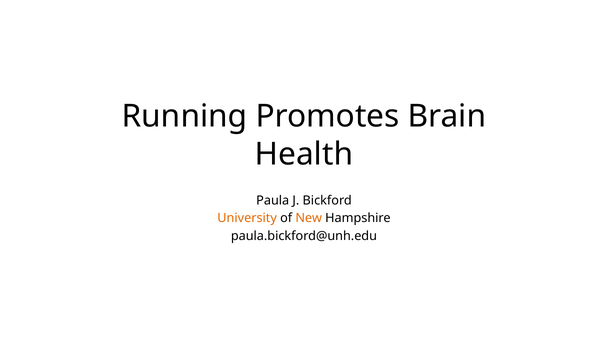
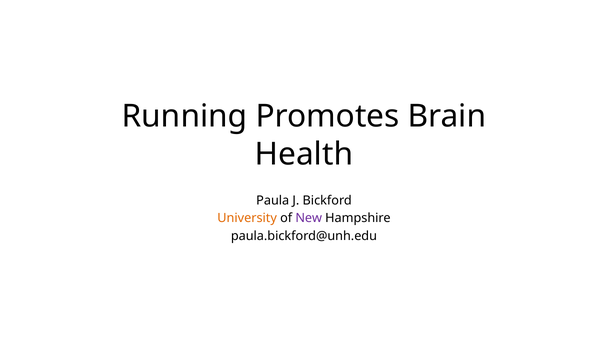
New colour: orange -> purple (309, 218)
